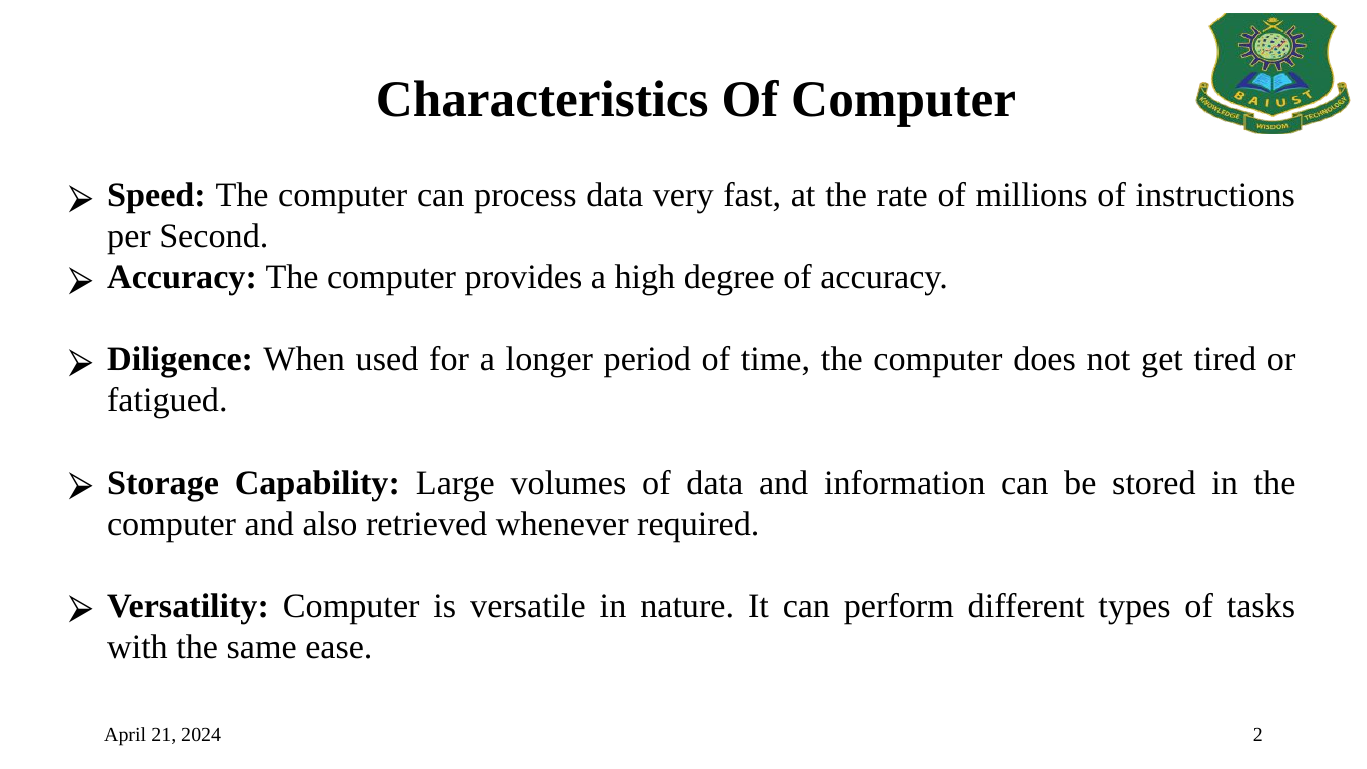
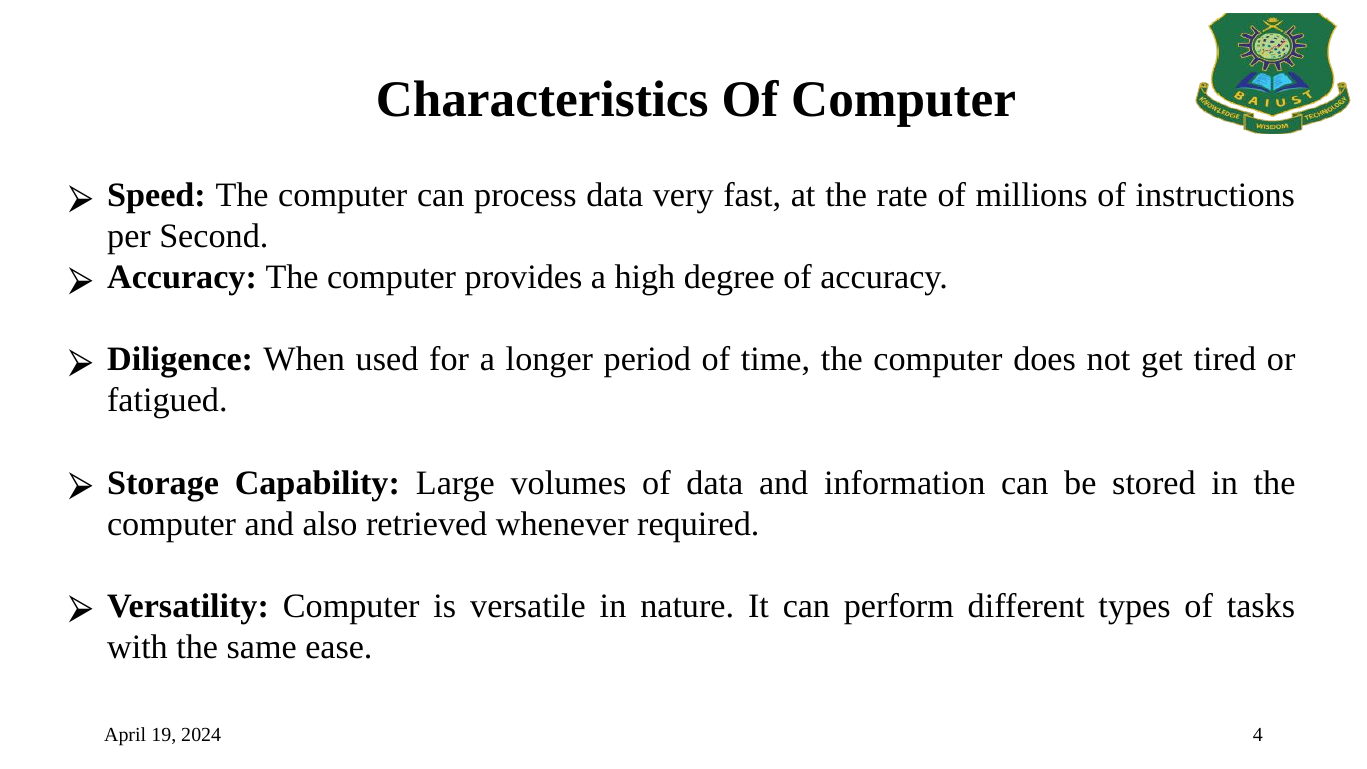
21: 21 -> 19 (164, 735)
2: 2 -> 4 (1258, 735)
